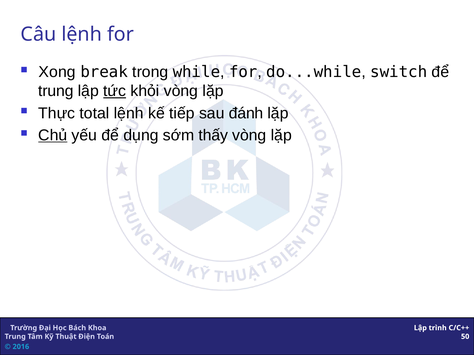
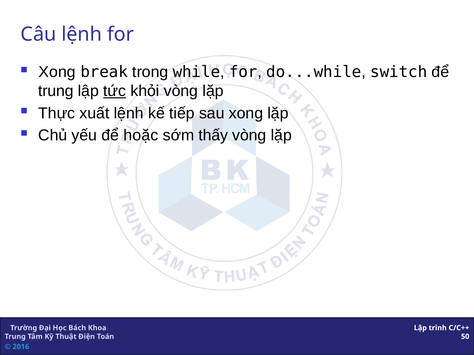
total: total -> xuất (95, 113)
sau đánh: đánh -> xong (246, 113)
Chủ underline: present -> none (53, 135)
dụng: dụng -> hoặc (141, 135)
